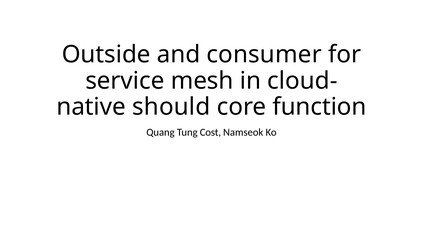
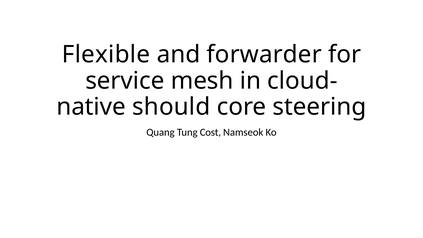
Outside: Outside -> Flexible (106, 55)
consumer: consumer -> forwarder (264, 55)
function: function -> steering (319, 107)
